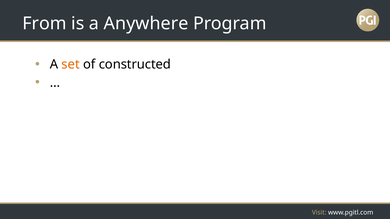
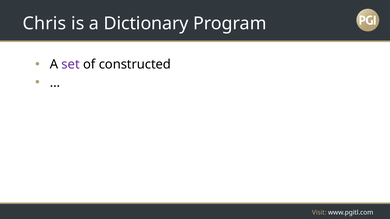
From: From -> Chris (44, 24)
Anywhere: Anywhere -> Dictionary (146, 24)
set colour: orange -> purple (71, 65)
